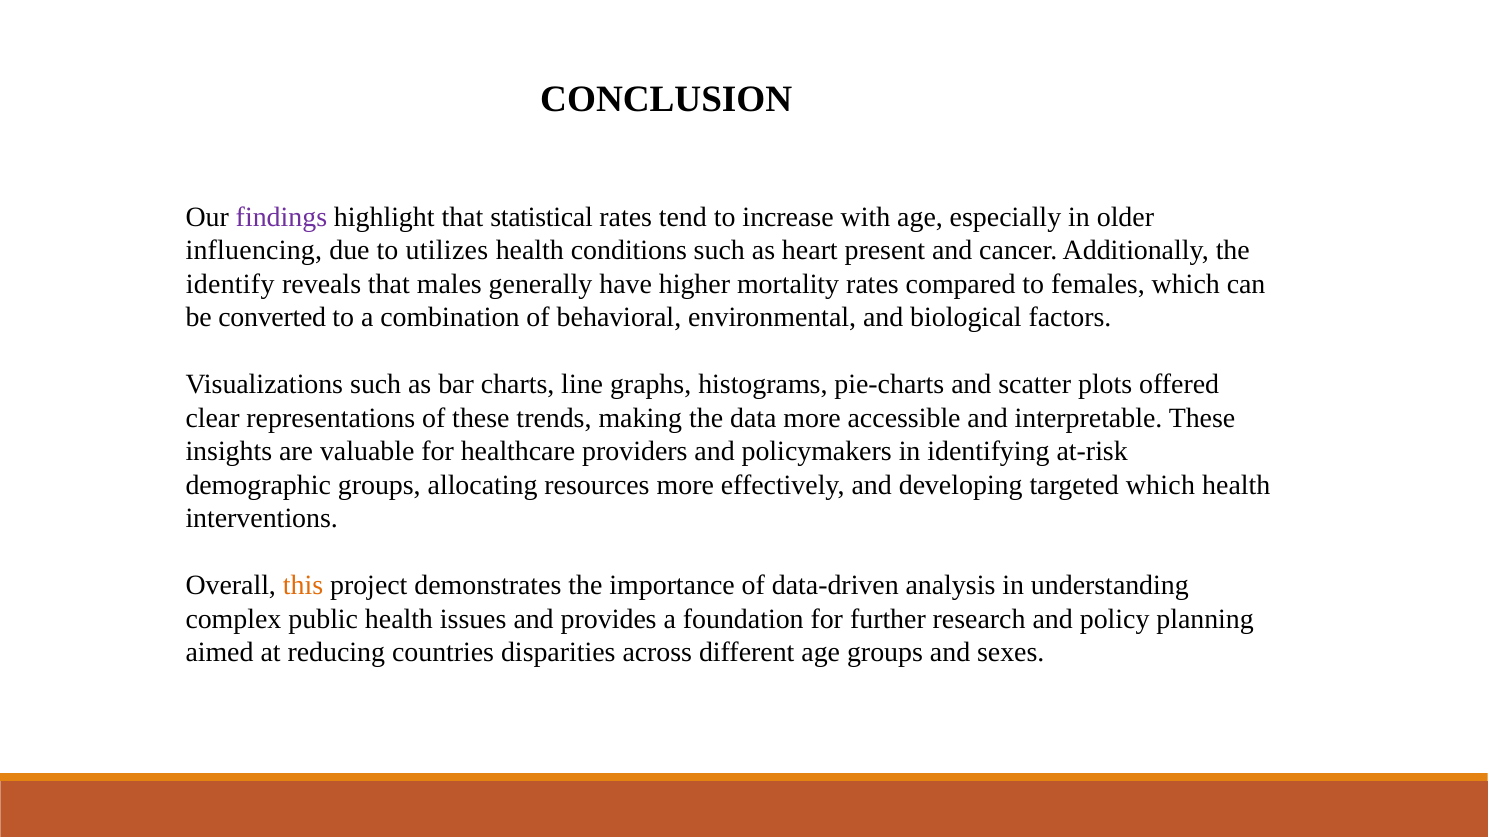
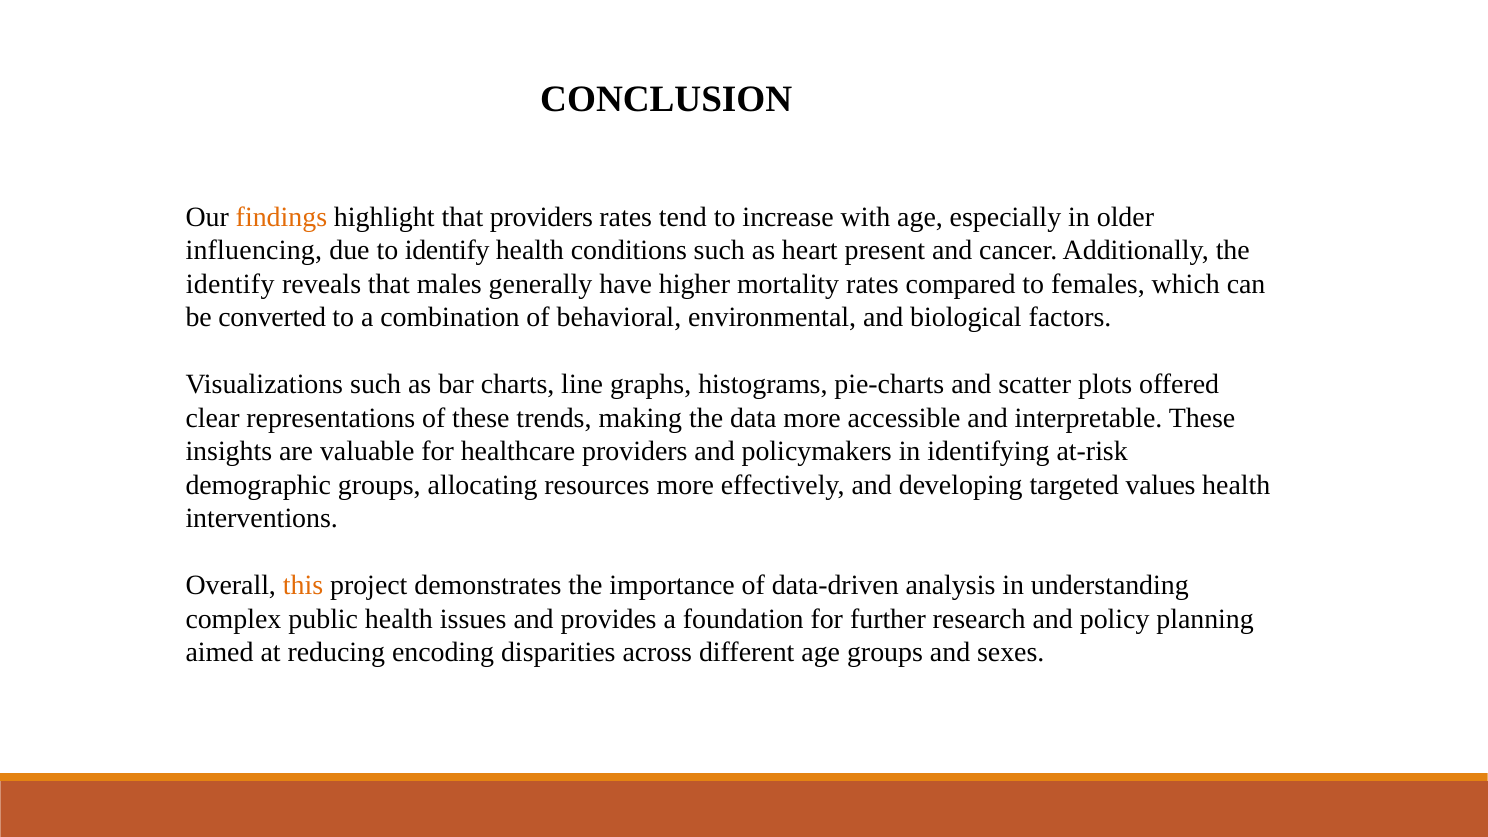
findings colour: purple -> orange (281, 217)
that statistical: statistical -> providers (542, 217)
to utilizes: utilizes -> identify (447, 251)
targeted which: which -> values (1161, 485)
countries: countries -> encoding (443, 652)
